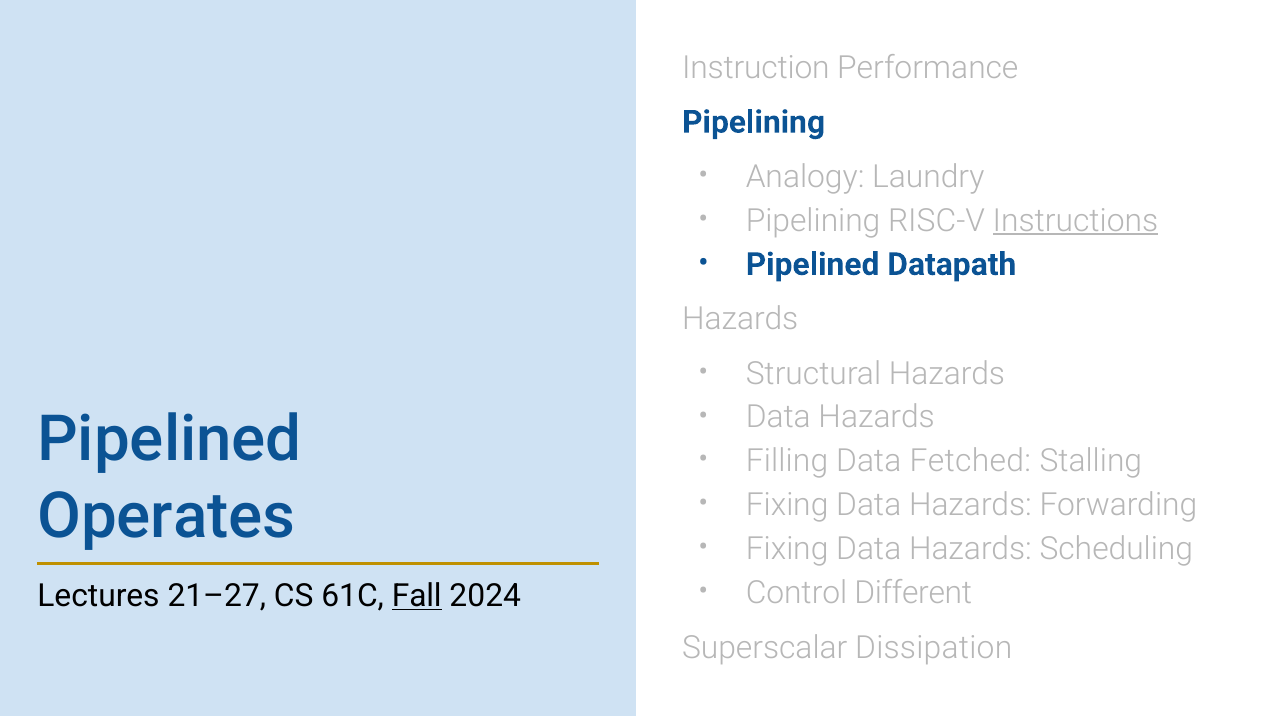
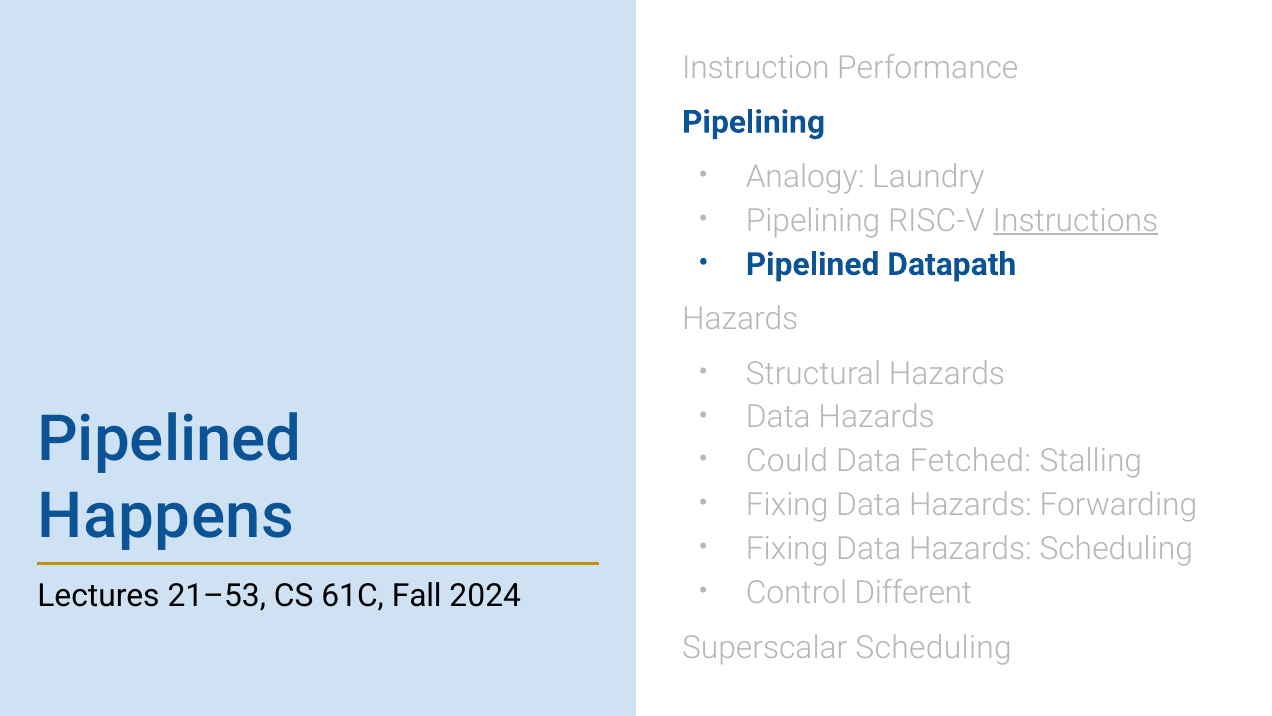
Filling: Filling -> Could (787, 461)
Operates: Operates -> Happens (166, 516)
21–27: 21–27 -> 21–53 (217, 595)
Fall underline: present -> none (417, 595)
Superscalar Dissipation: Dissipation -> Scheduling (934, 647)
